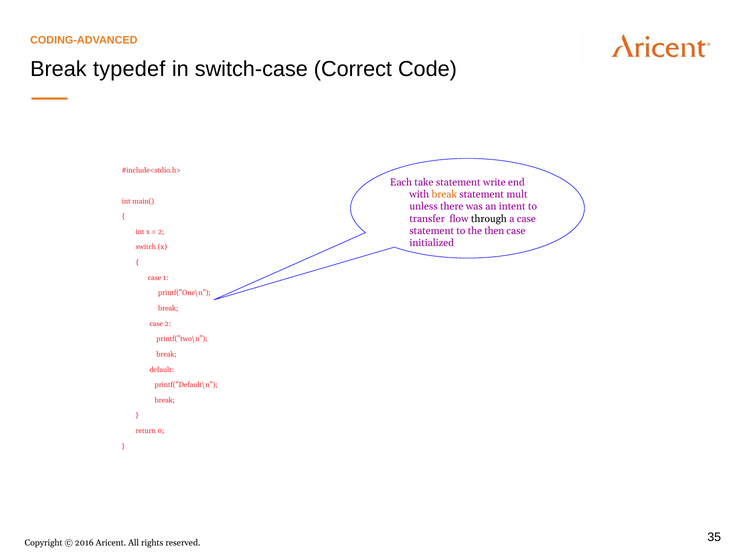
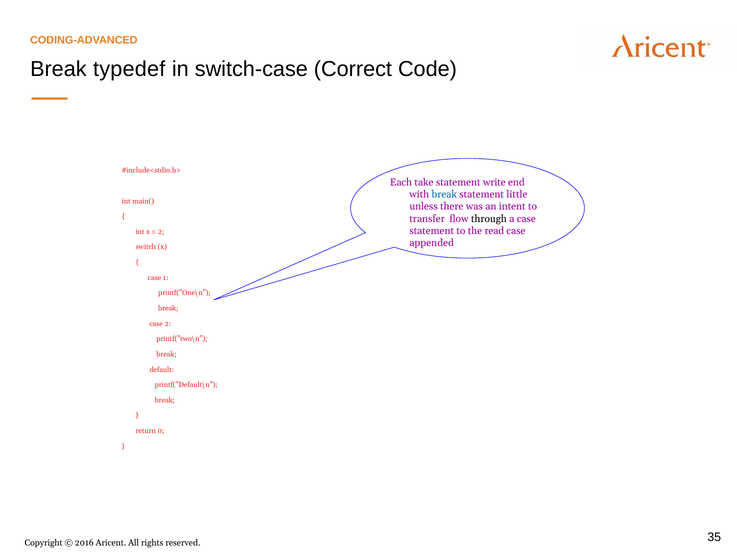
break colour: orange -> blue (444, 194)
mult: mult -> little (517, 194)
then: then -> read (494, 231)
initialized: initialized -> appended (432, 243)
